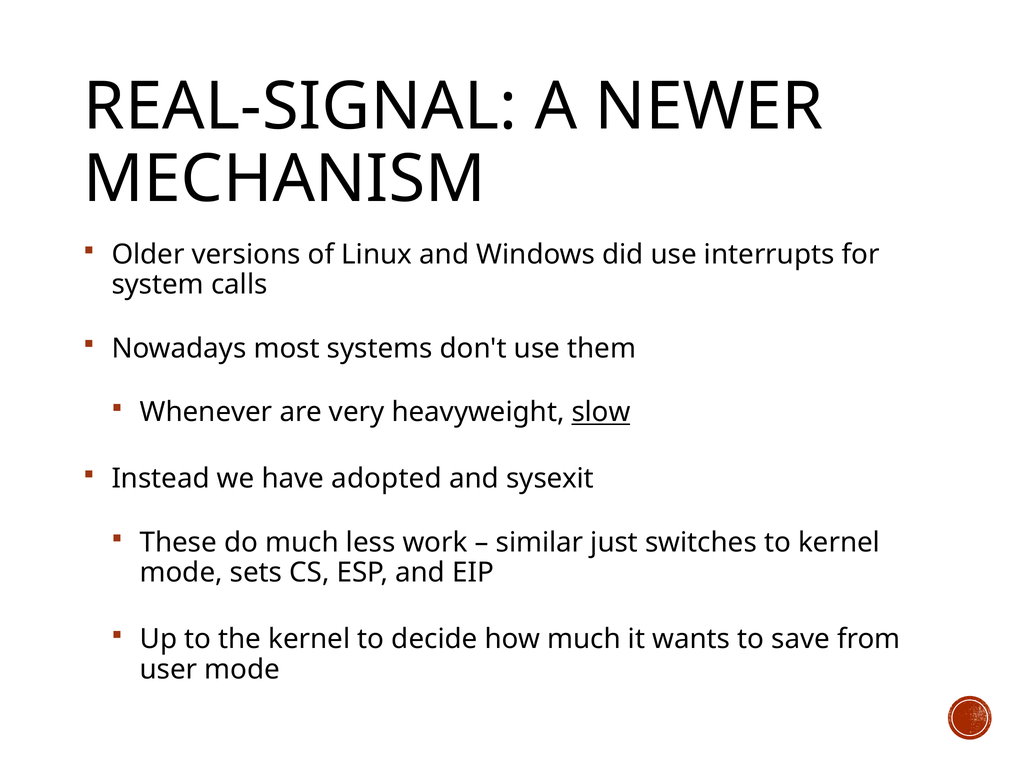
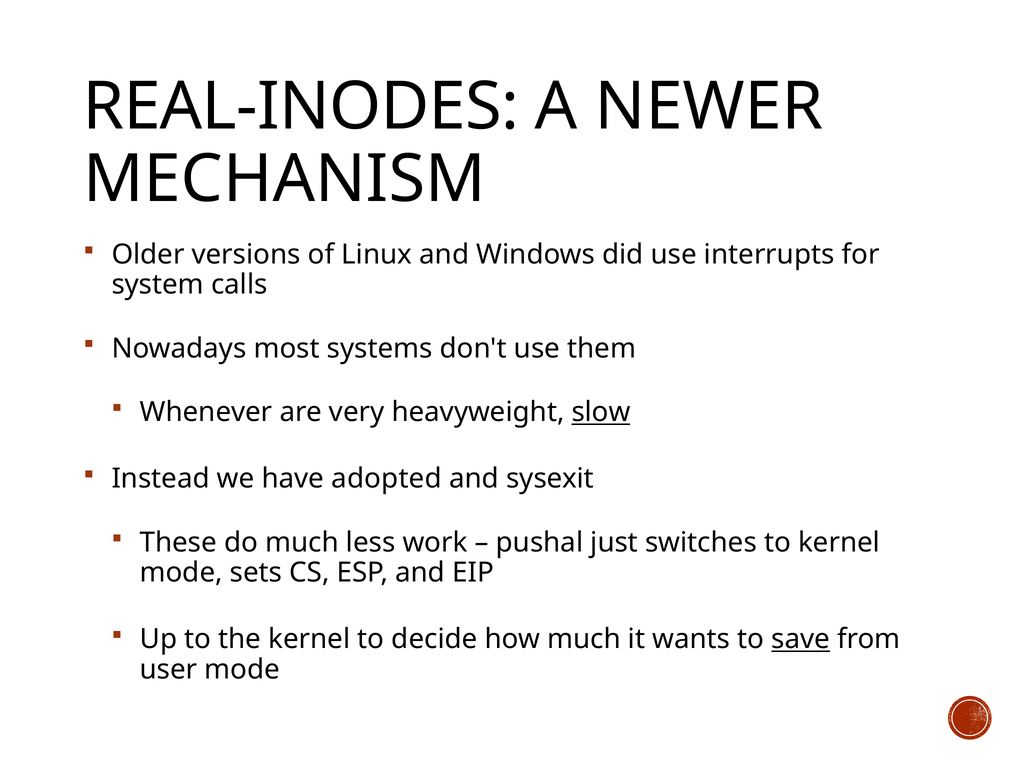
REAL-SIGNAL: REAL-SIGNAL -> REAL-INODES (301, 107)
similar: similar -> pushal (540, 542)
save underline: none -> present (801, 639)
